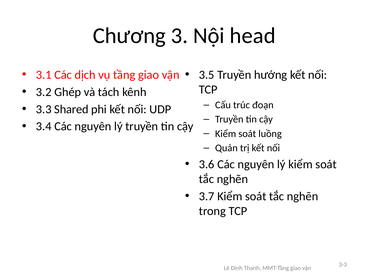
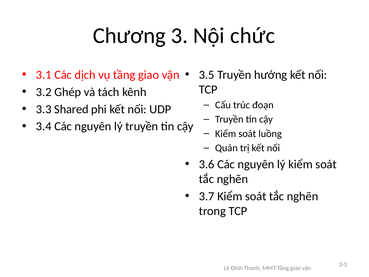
head: head -> chức (253, 36)
